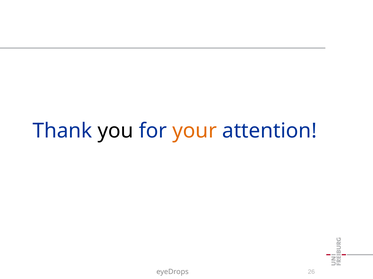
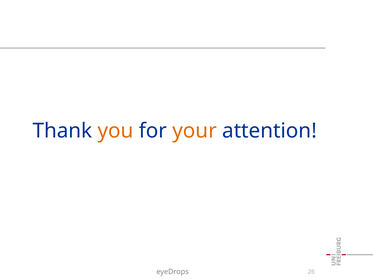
you colour: black -> orange (116, 131)
